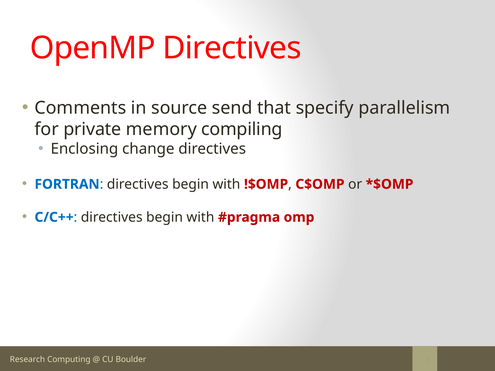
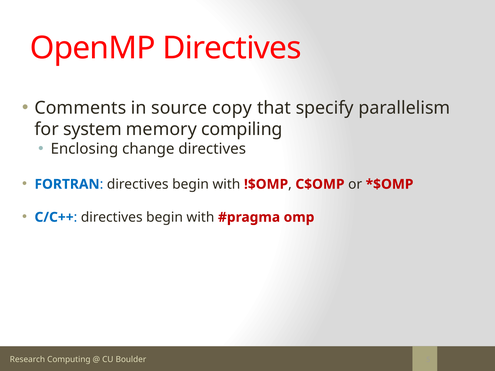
send: send -> copy (232, 108)
private: private -> system (92, 129)
